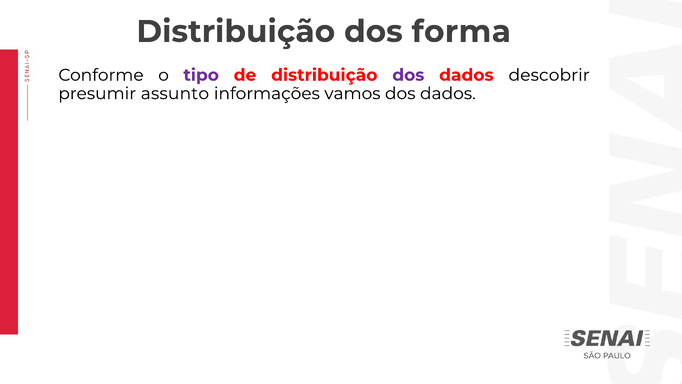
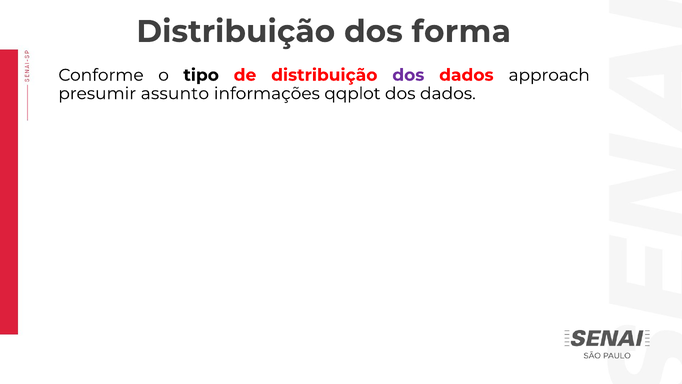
tipo colour: purple -> black (201, 75)
descobrir: descobrir -> approach (549, 75)
vamos: vamos -> qqplot (352, 93)
